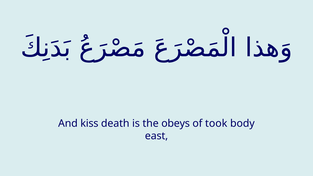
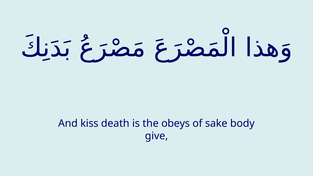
took: took -> sake (216, 124)
east: east -> give (156, 136)
